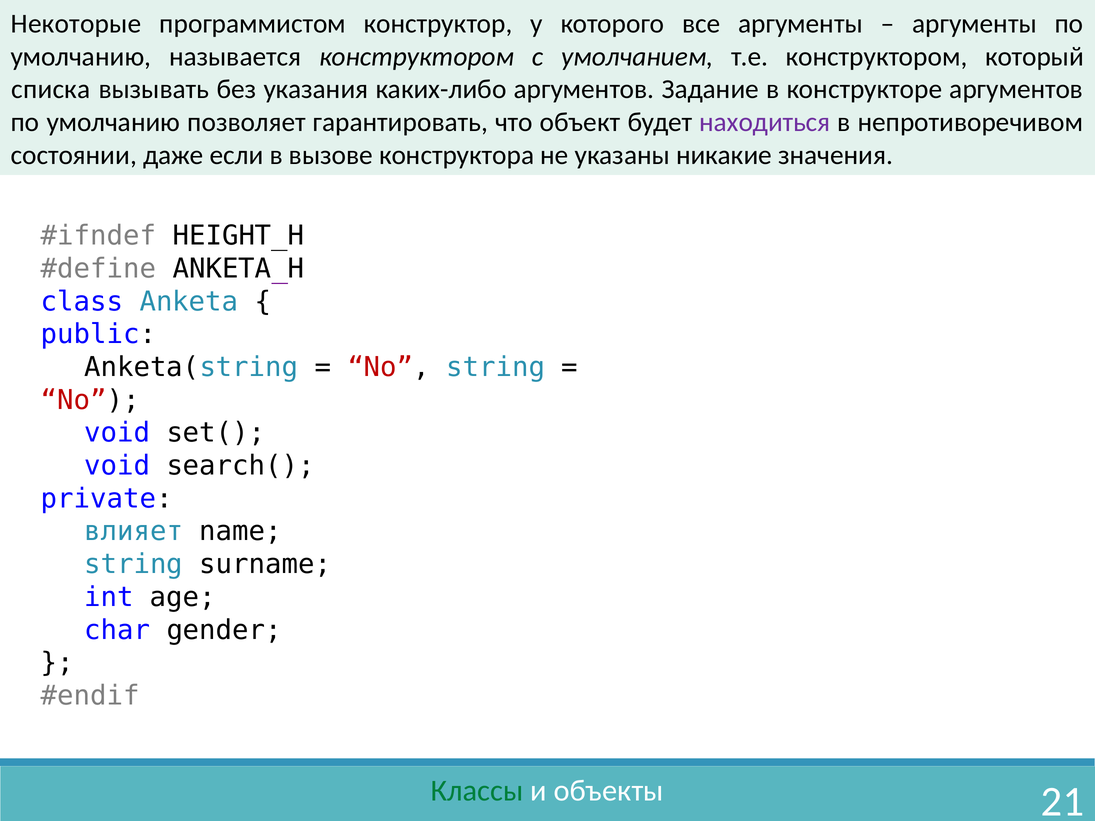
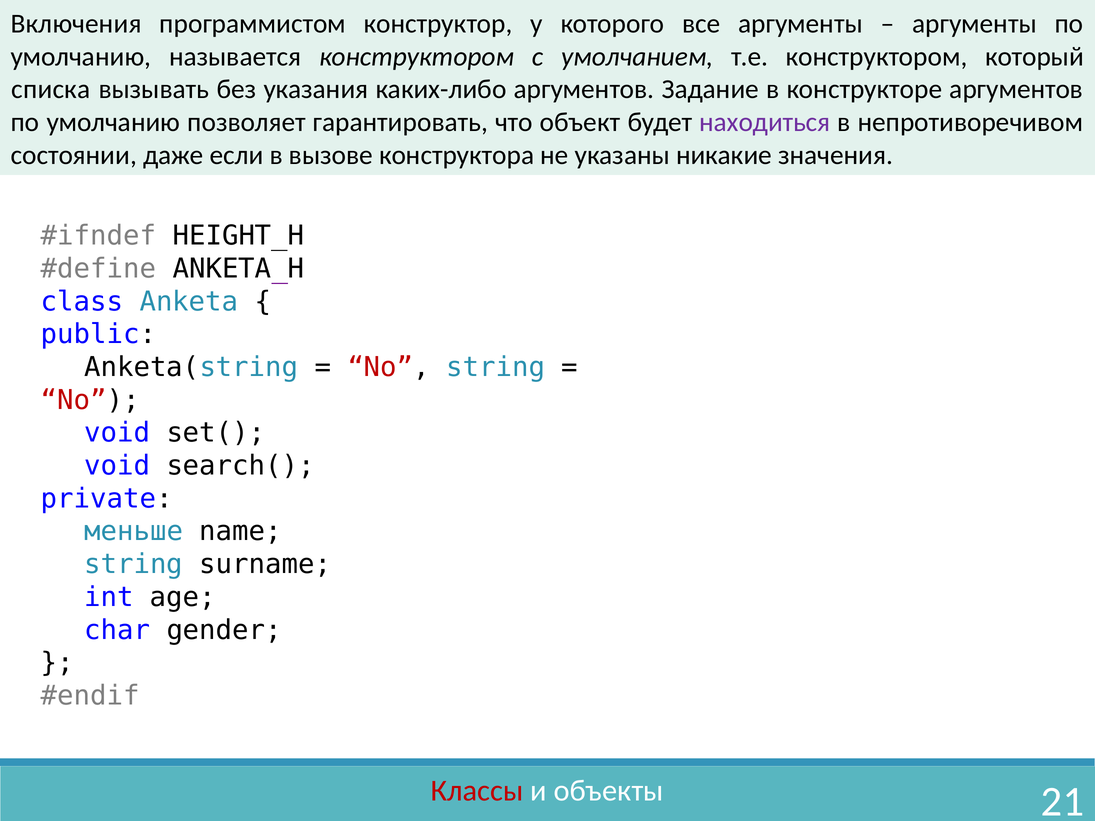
Некоторые: Некоторые -> Включения (76, 24)
влияет: влияет -> меньше (134, 532)
Классы colour: green -> red (477, 791)
